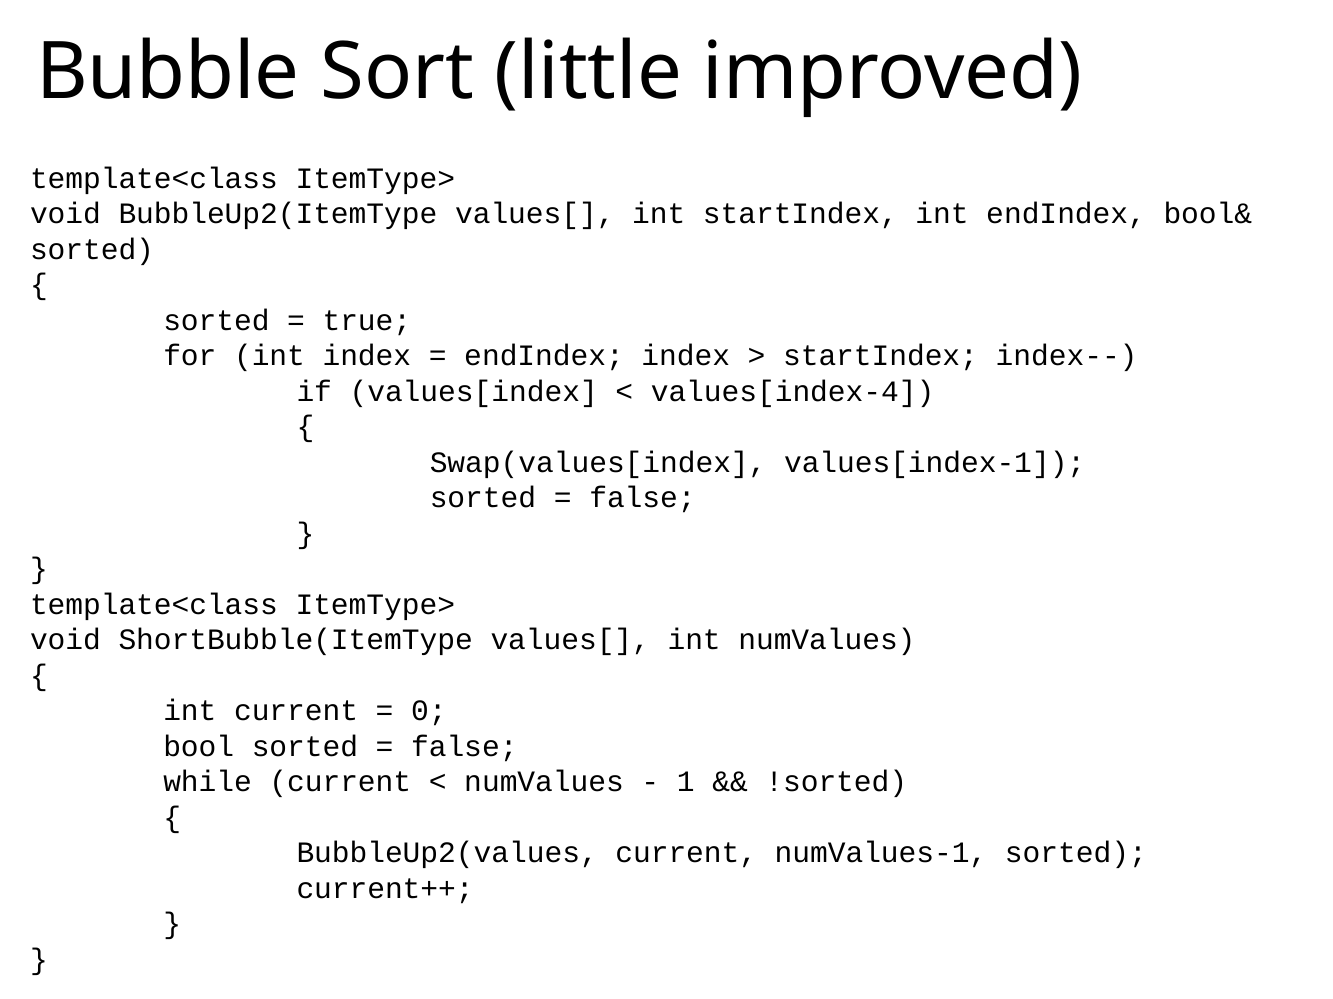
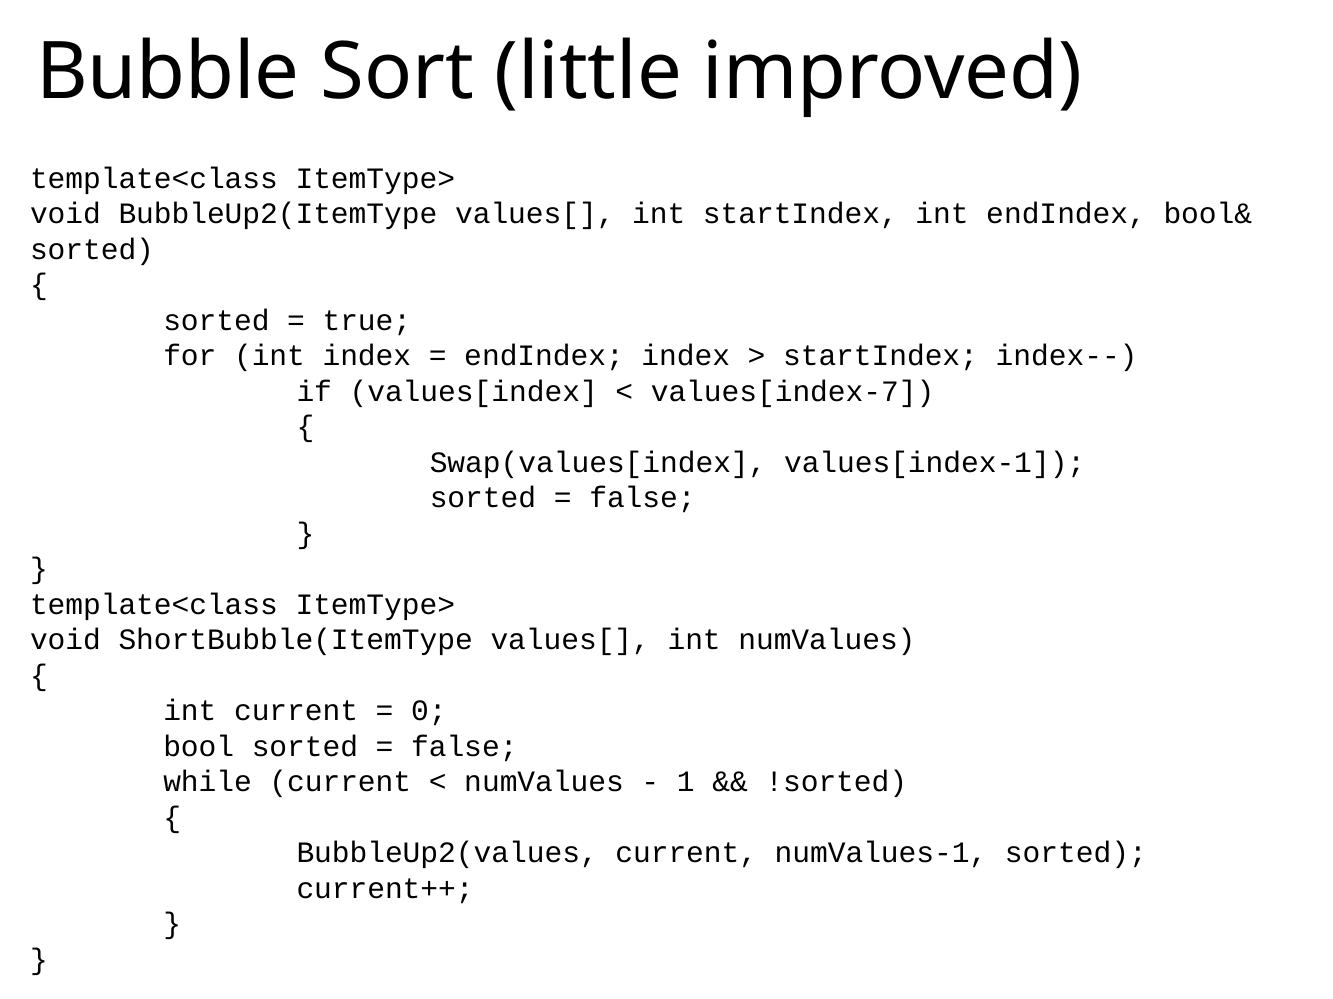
values[index-4: values[index-4 -> values[index-7 (793, 392)
